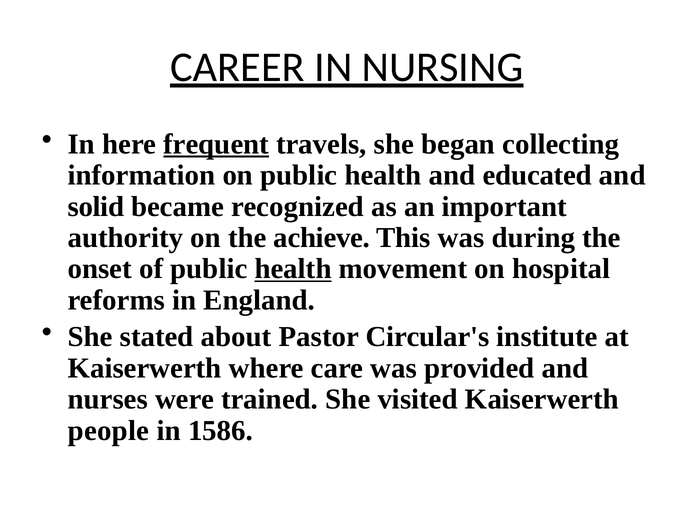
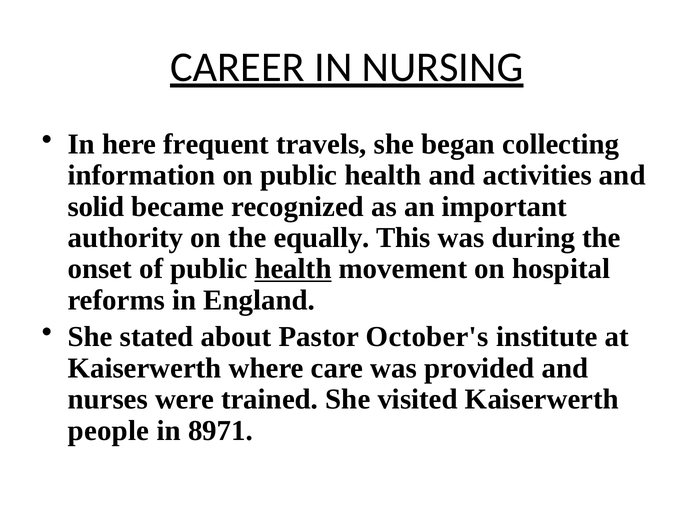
frequent underline: present -> none (216, 144)
educated: educated -> activities (537, 176)
achieve: achieve -> equally (322, 238)
Circular's: Circular's -> October's (427, 337)
1586: 1586 -> 8971 (221, 431)
